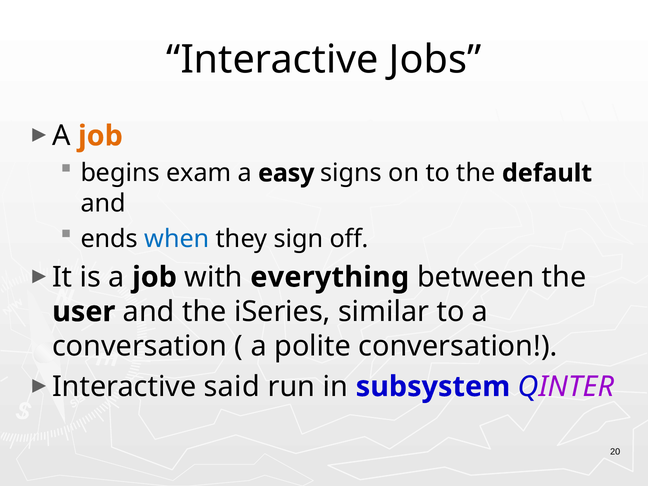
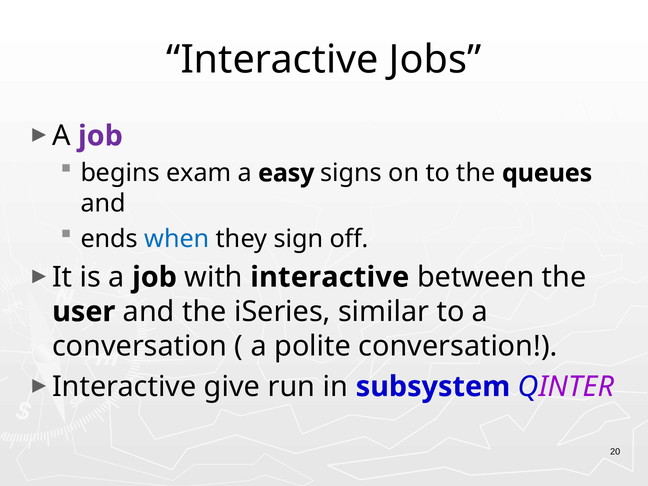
job colour: orange -> purple (100, 136)
default: default -> queues (547, 173)
with everything: everything -> interactive (330, 277)
said: said -> give (232, 387)
